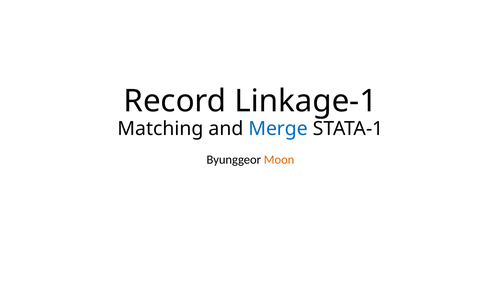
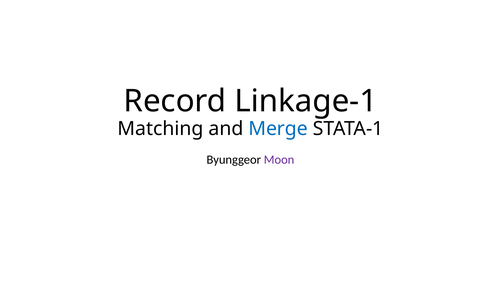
Moon colour: orange -> purple (279, 160)
